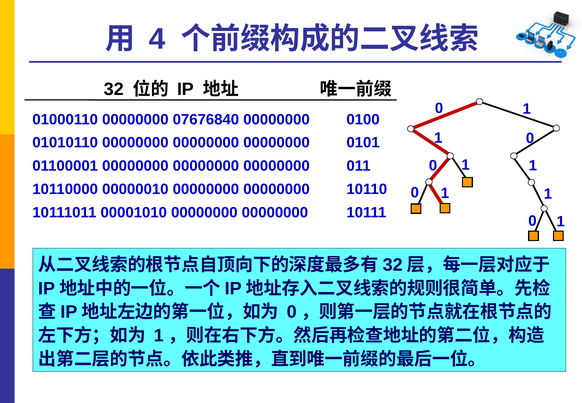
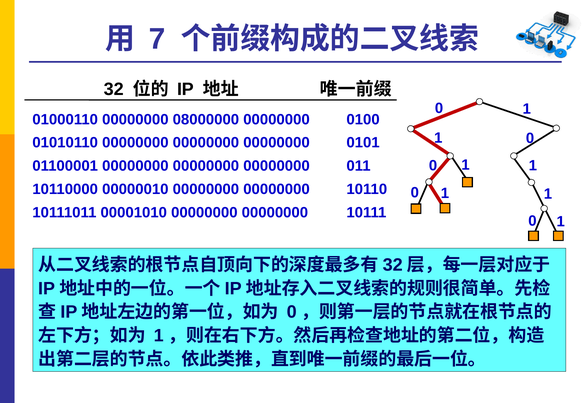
4: 4 -> 7 (157, 39)
07676840: 07676840 -> 08000000 (206, 119)
